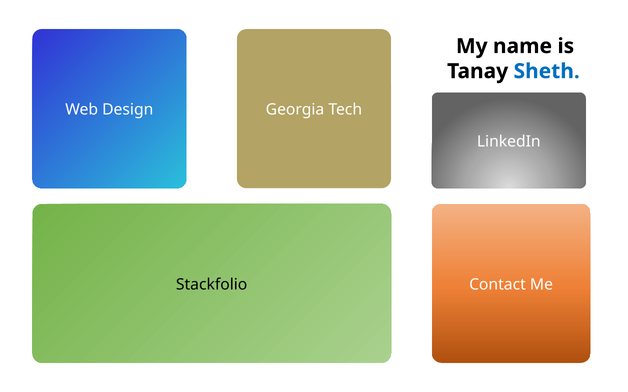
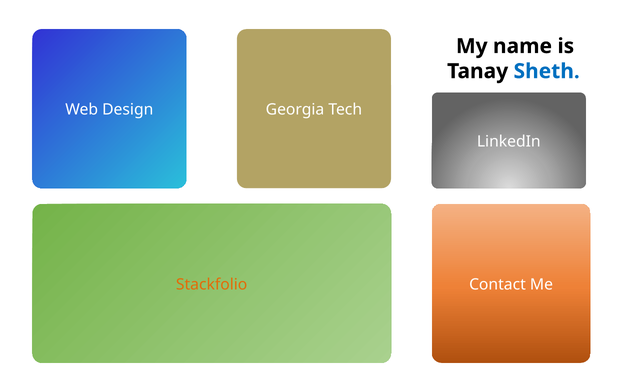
Stackfolio colour: black -> orange (212, 285)
